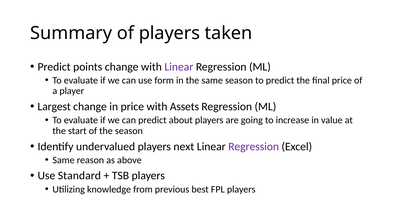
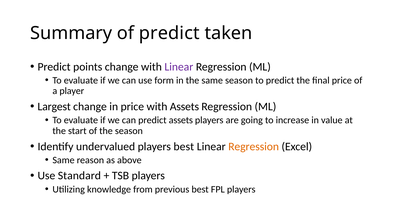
of players: players -> predict (169, 33)
predict about: about -> assets (181, 121)
players next: next -> best (184, 147)
Regression colour: purple -> orange (254, 147)
